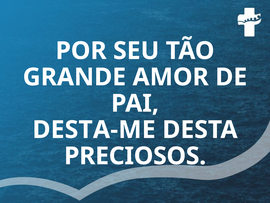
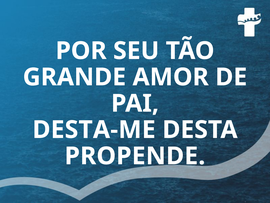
PRECIOSOS: PRECIOSOS -> PROPENDE (135, 156)
